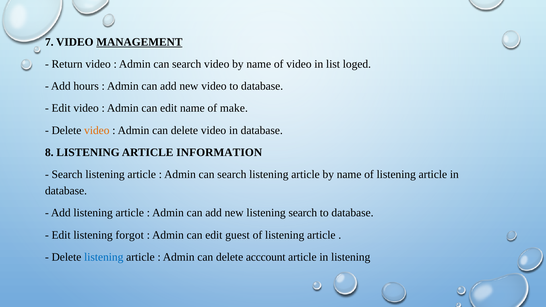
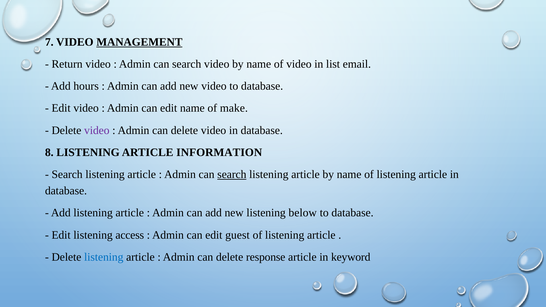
loged: loged -> email (357, 64)
video colour: orange -> purple (97, 130)
search underline: none -> present (232, 175)
listening search: search -> below (303, 213)
forgot: forgot -> access (130, 235)
acccount: acccount -> response (266, 257)
in listening: listening -> keyword (351, 257)
